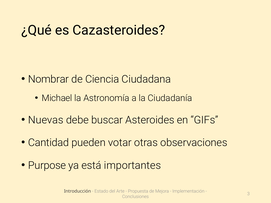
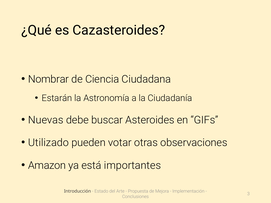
Michael: Michael -> Estarán (57, 98)
Cantidad: Cantidad -> Utilizado (48, 143)
Purpose: Purpose -> Amazon (47, 166)
